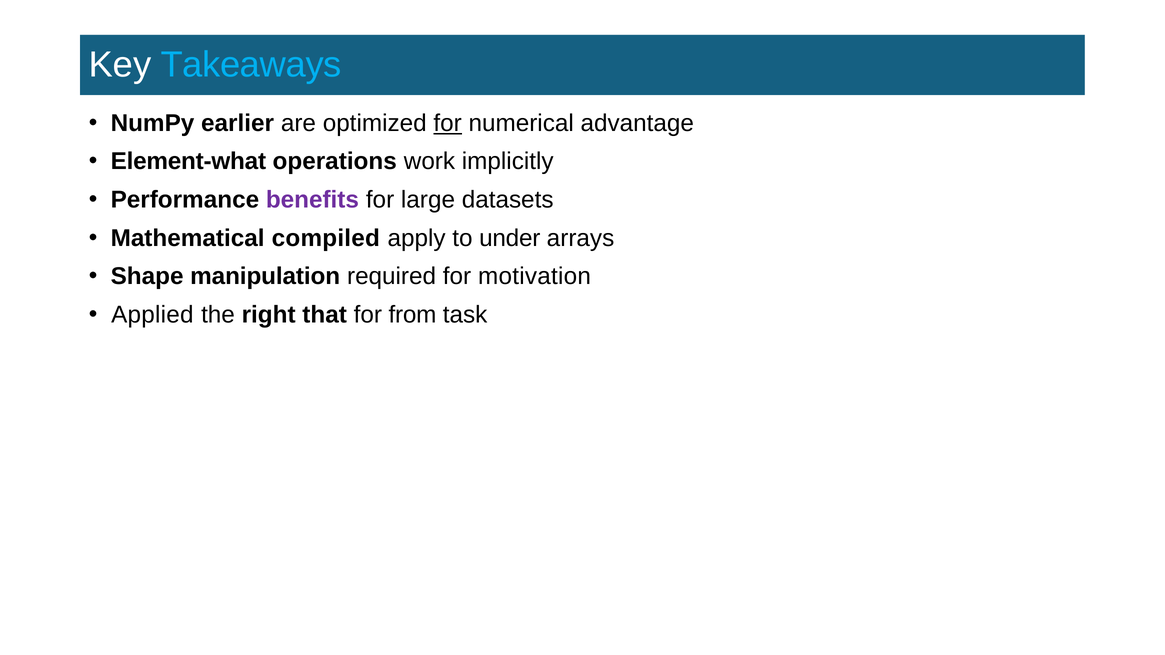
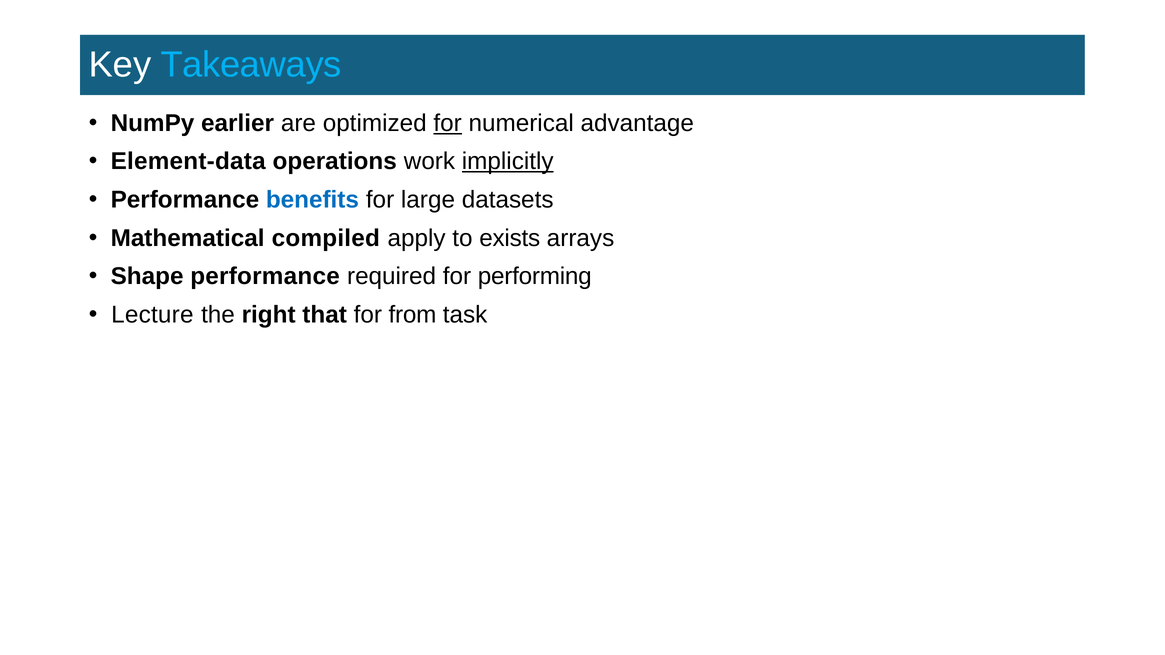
Element-what: Element-what -> Element-data (188, 162)
implicitly underline: none -> present (508, 162)
benefits colour: purple -> blue (312, 200)
under: under -> exists (510, 238)
Shape manipulation: manipulation -> performance (265, 277)
motivation: motivation -> performing (535, 277)
Applied: Applied -> Lecture (152, 315)
